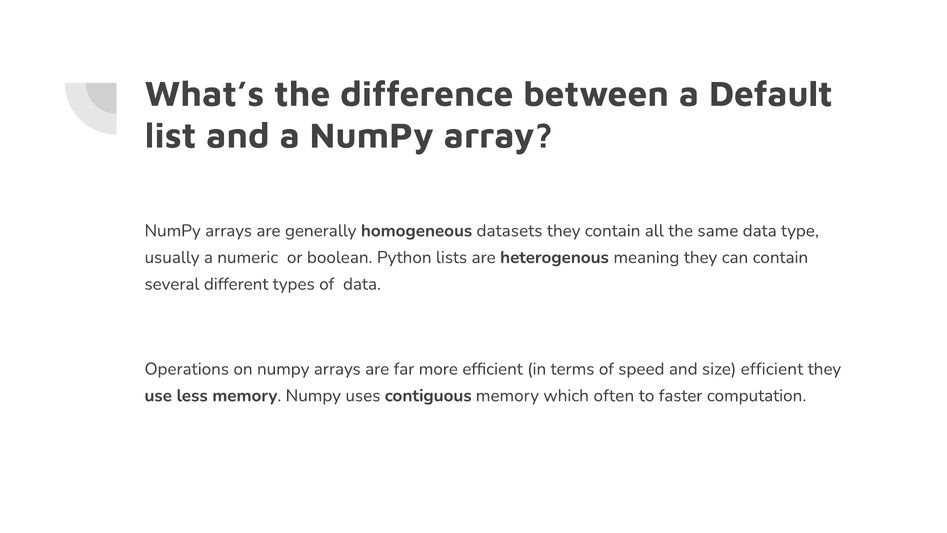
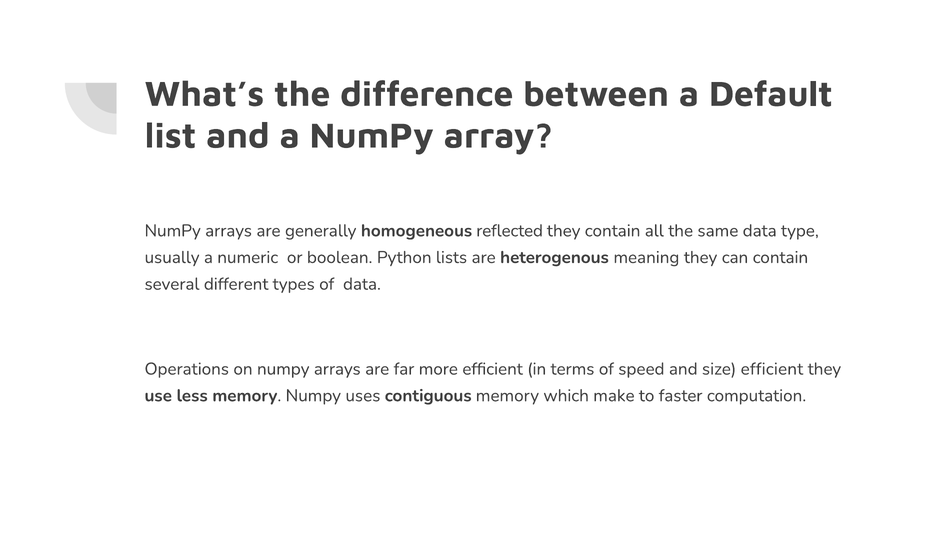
datasets: datasets -> reflected (510, 231)
often: often -> make (614, 395)
